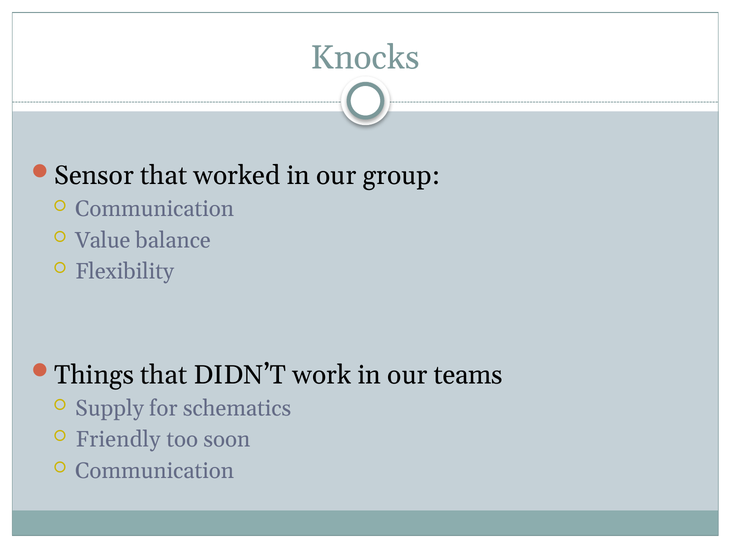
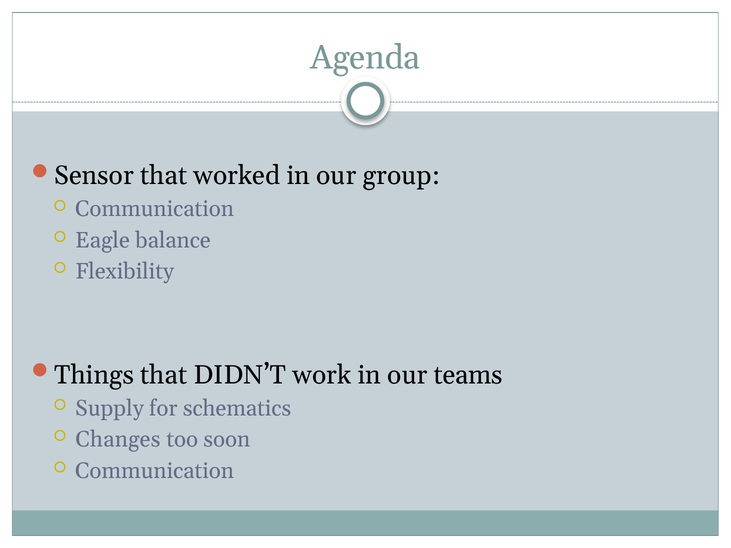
Knocks: Knocks -> Agenda (365, 58)
Value: Value -> Eagle (103, 240)
Friendly: Friendly -> Changes (118, 440)
